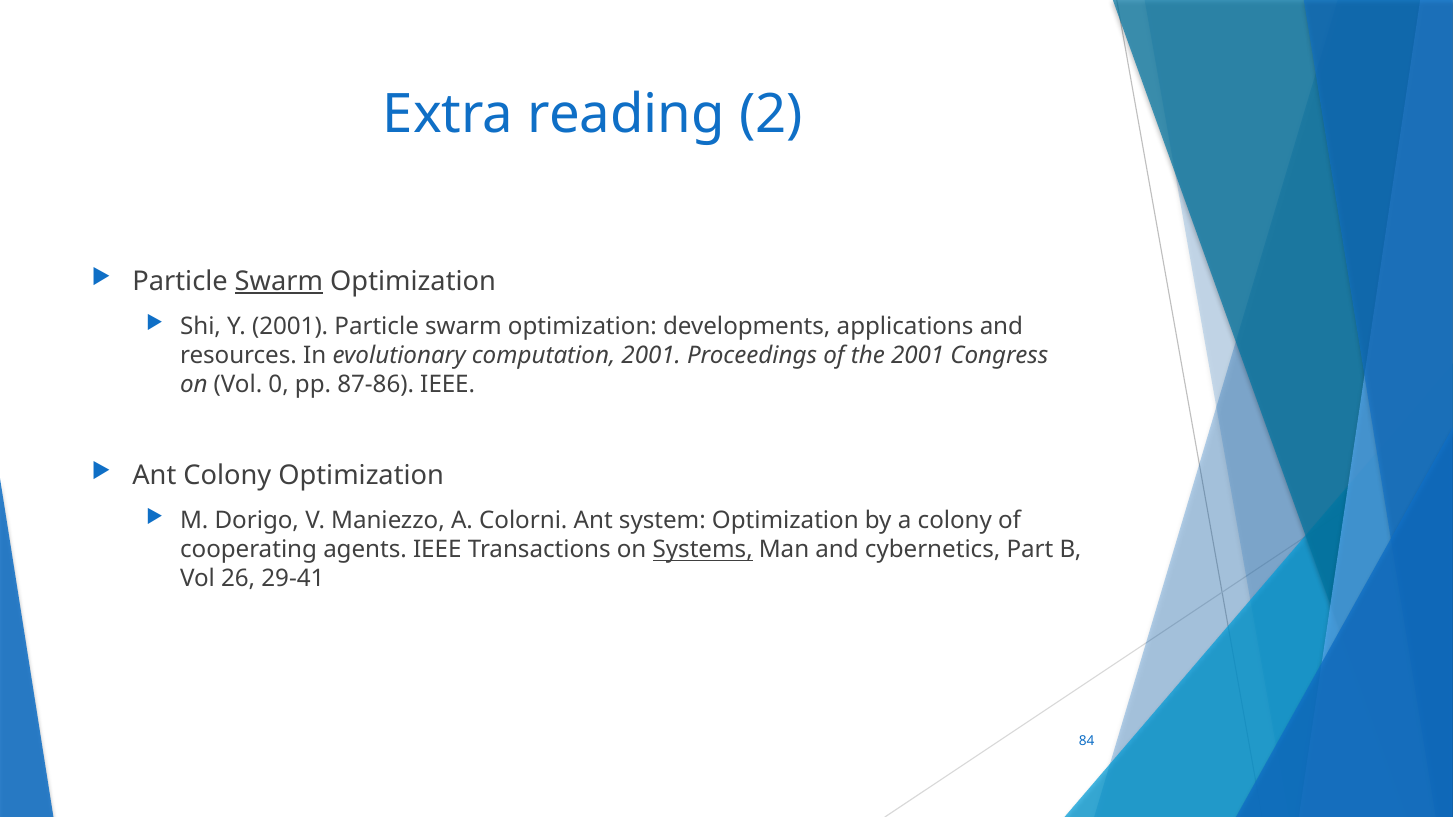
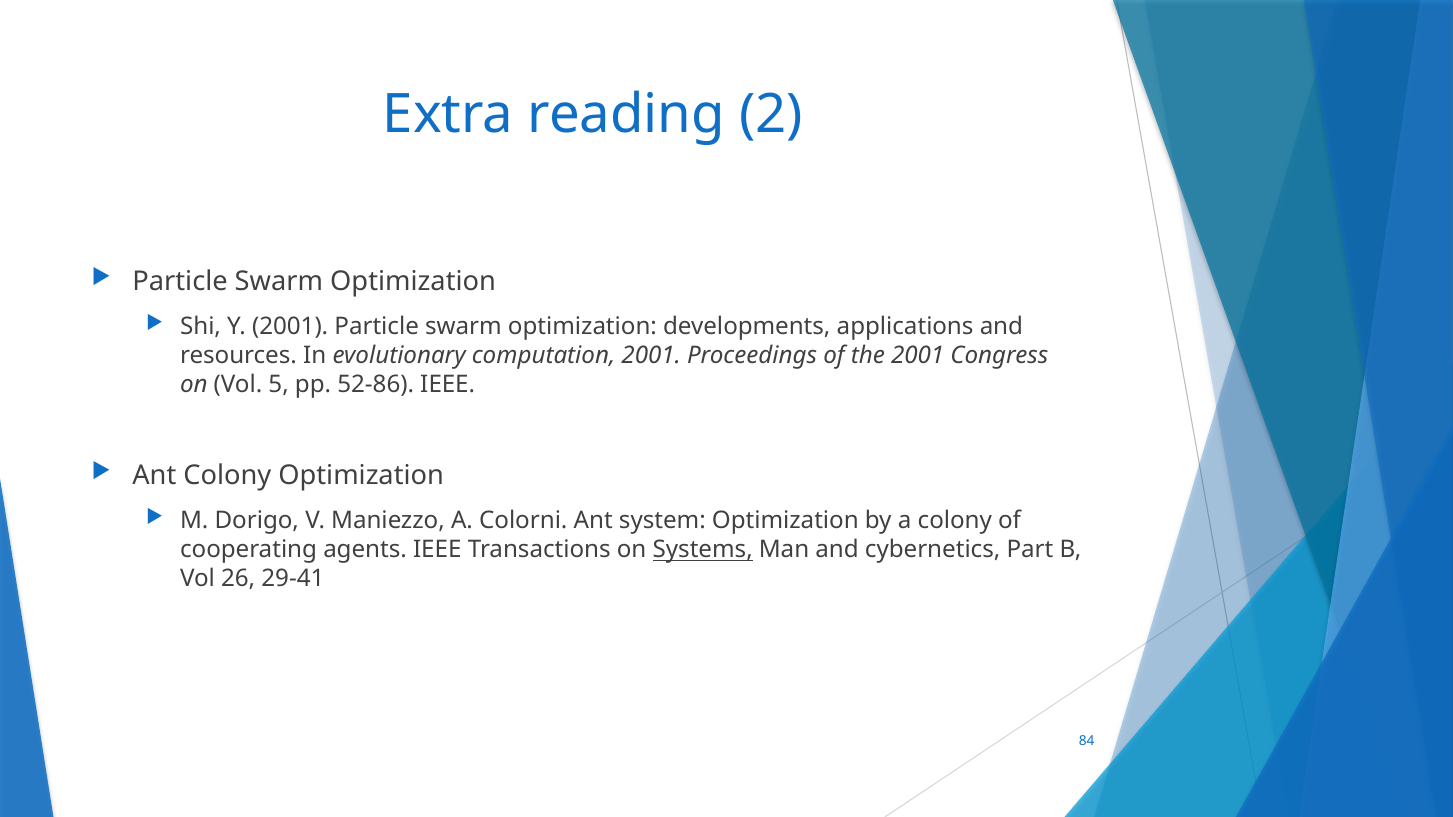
Swarm underline: present -> none (279, 281)
0: 0 -> 5 (279, 385)
87-86: 87-86 -> 52-86 (376, 385)
